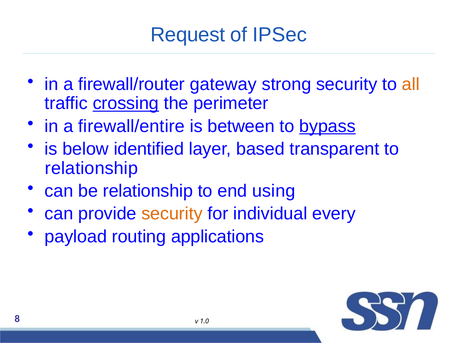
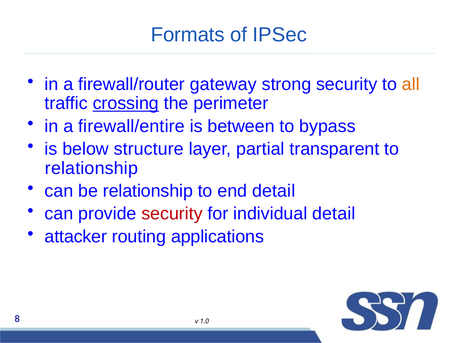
Request: Request -> Formats (188, 35)
bypass underline: present -> none (327, 126)
identified: identified -> structure (149, 149)
based: based -> partial (260, 149)
end using: using -> detail (274, 191)
security colour: orange -> red (172, 214)
individual every: every -> detail (334, 214)
payload: payload -> attacker (76, 237)
